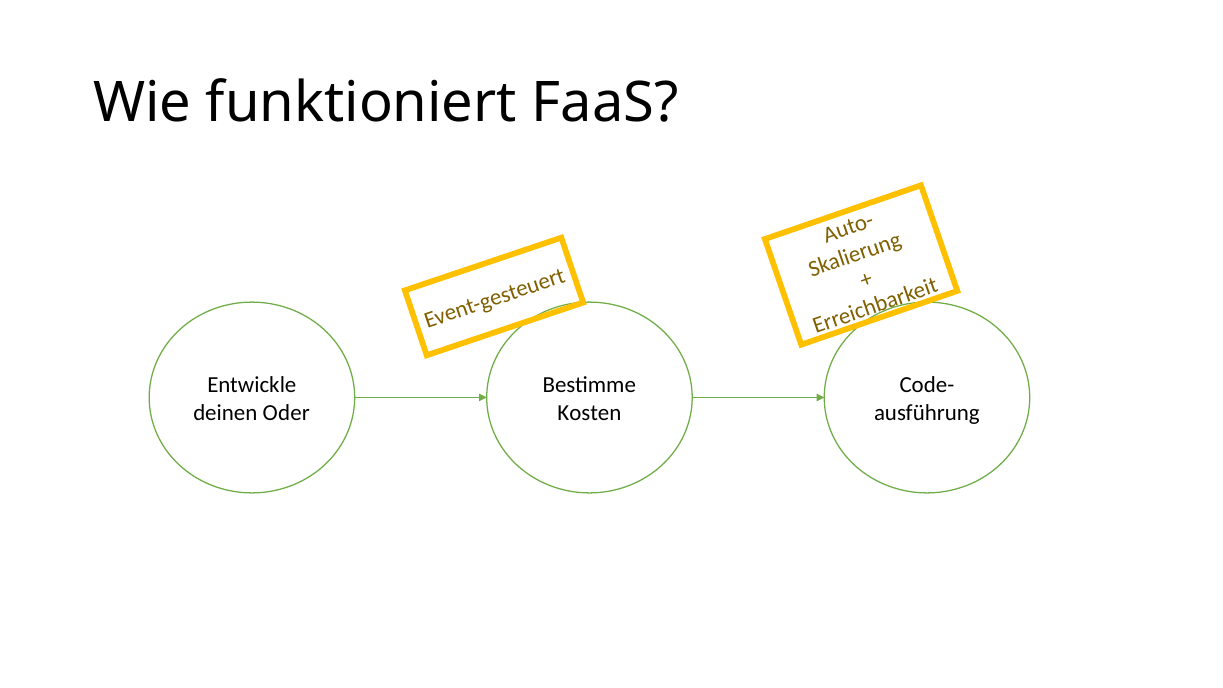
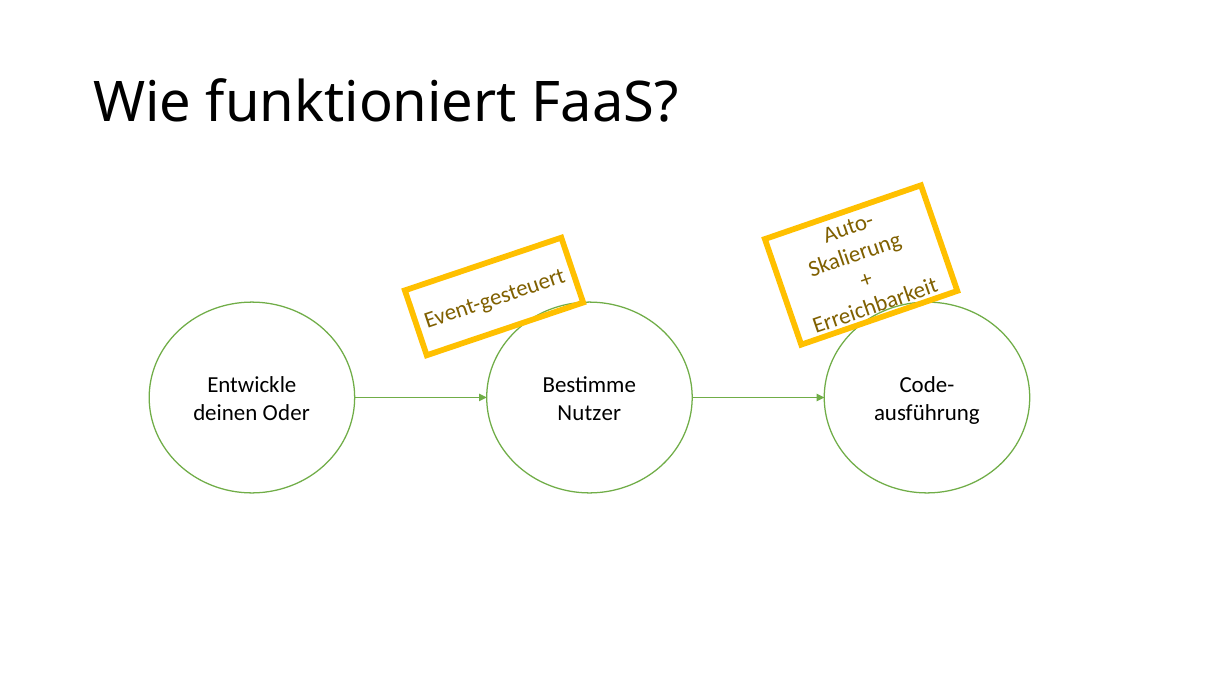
Kosten: Kosten -> Nutzer (589, 413)
